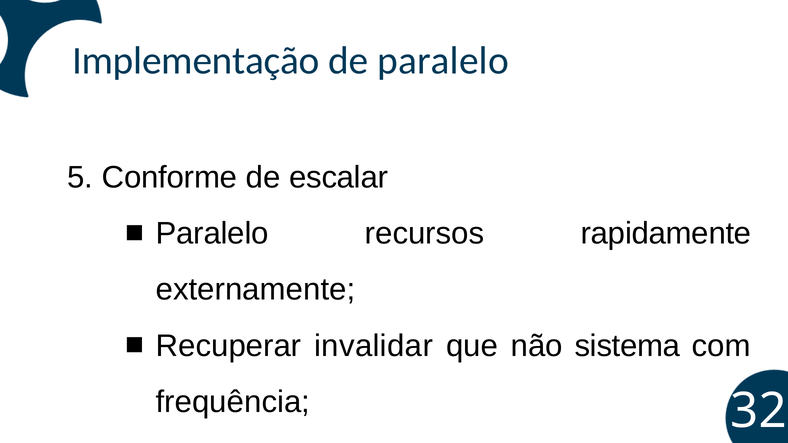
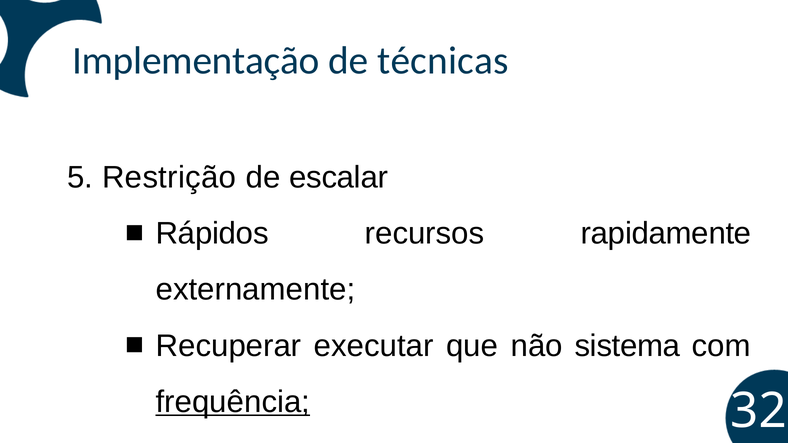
de paralelo: paralelo -> técnicas (443, 61)
Conforme: Conforme -> Restrição (169, 177)
Paralelo: Paralelo -> Rápidos (212, 234)
invalidar: invalidar -> executar (374, 346)
frequência underline: none -> present (233, 402)
